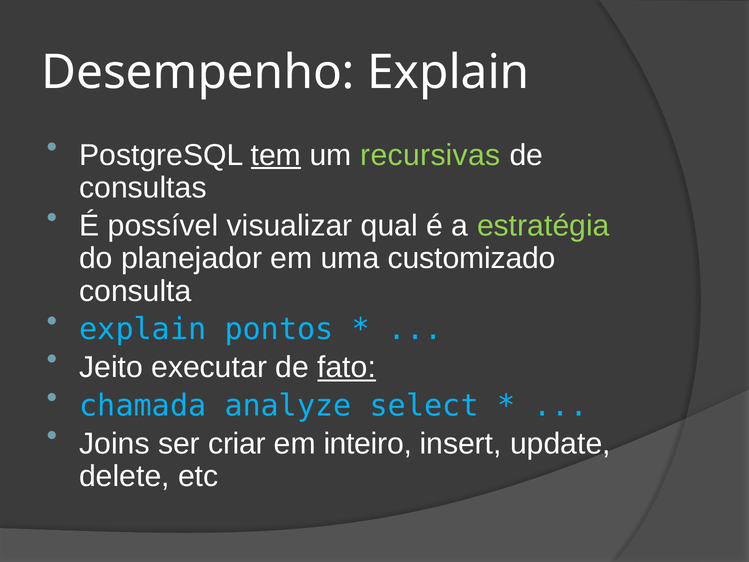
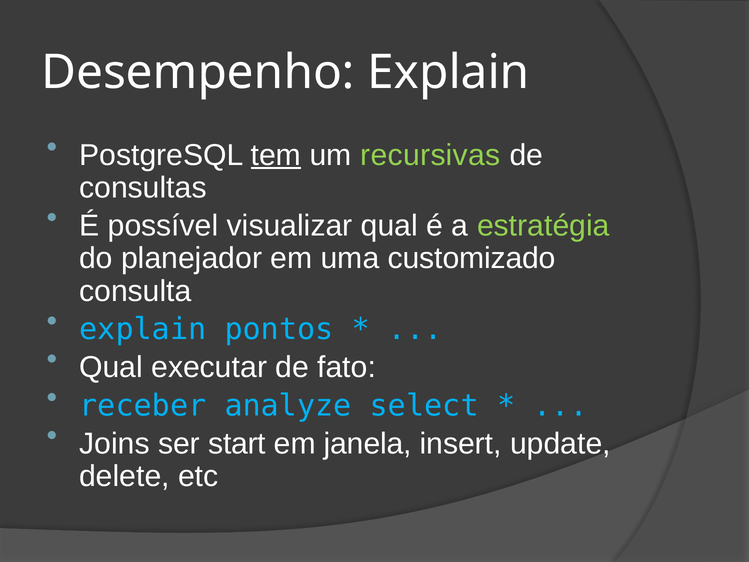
Jeito: Jeito -> Qual (111, 367)
fato underline: present -> none (347, 367)
chamada: chamada -> receber (143, 405)
criar: criar -> start (237, 444)
inteiro: inteiro -> janela (368, 444)
